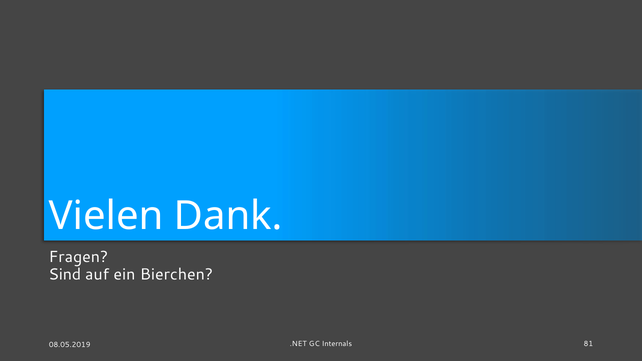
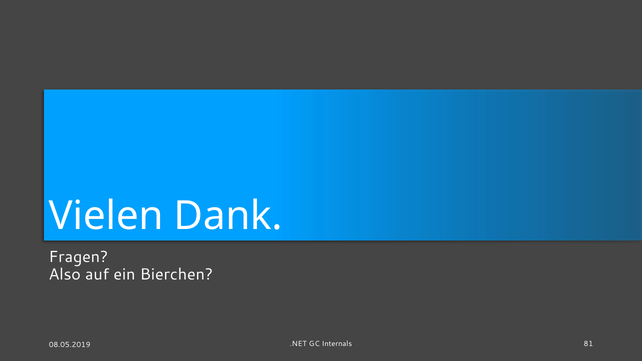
Sind: Sind -> Also (65, 274)
